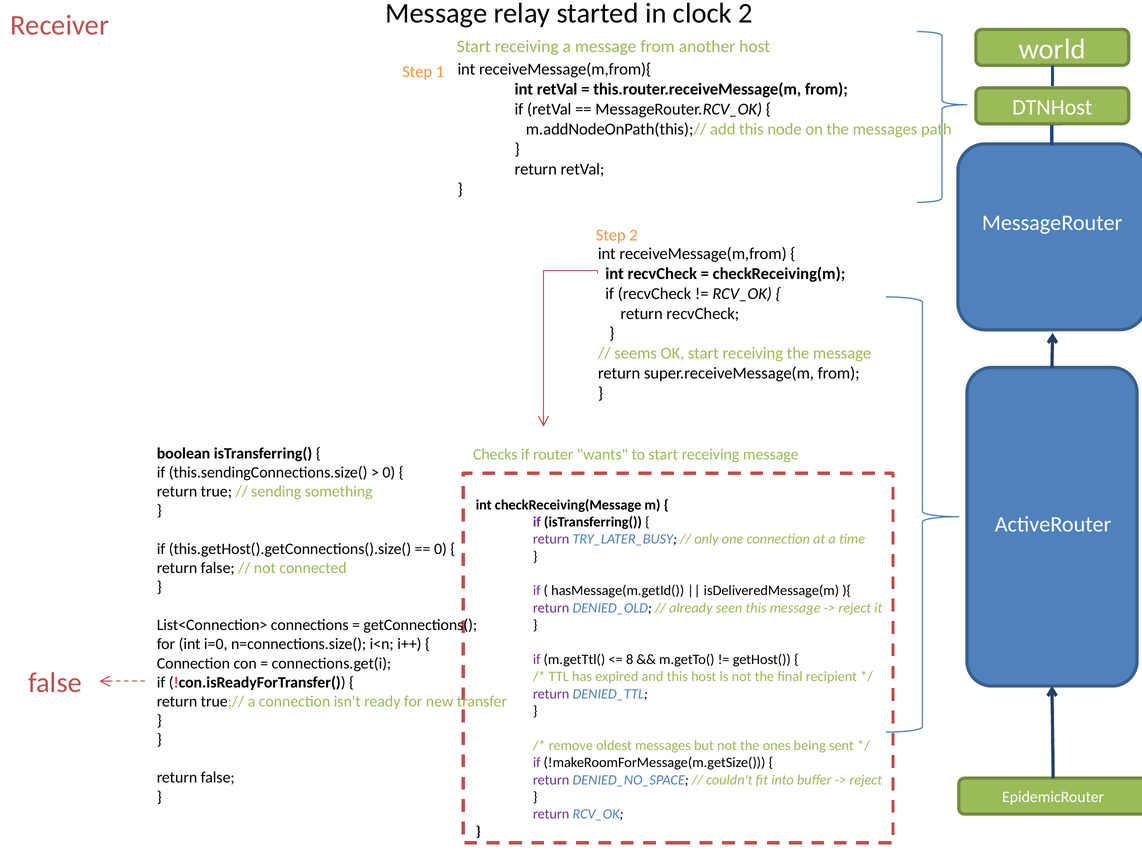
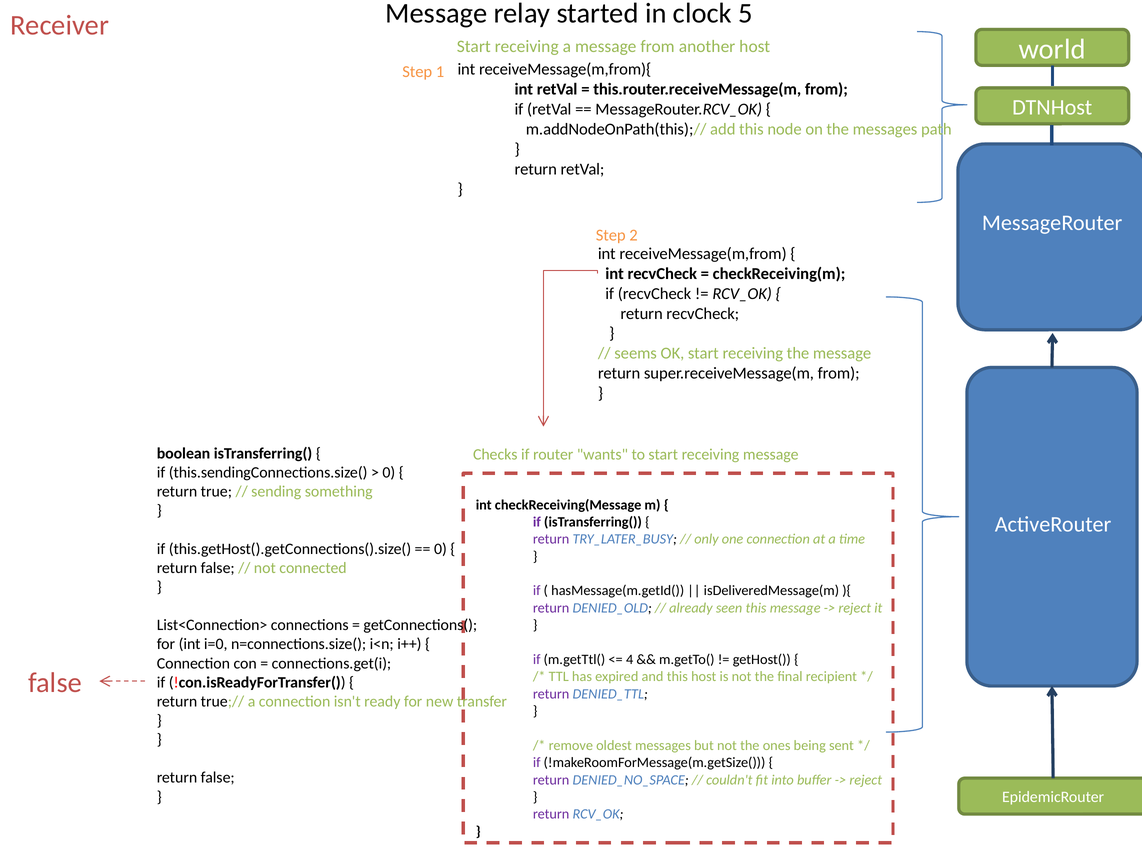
clock 2: 2 -> 5 (745, 13)
8: 8 -> 4 (630, 659)
